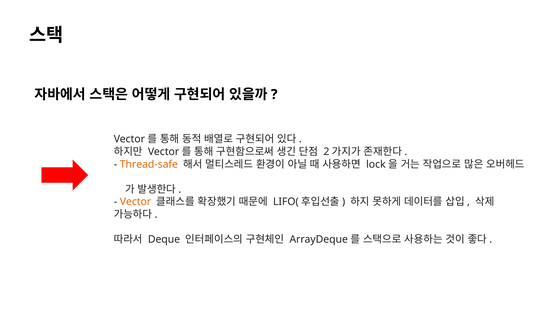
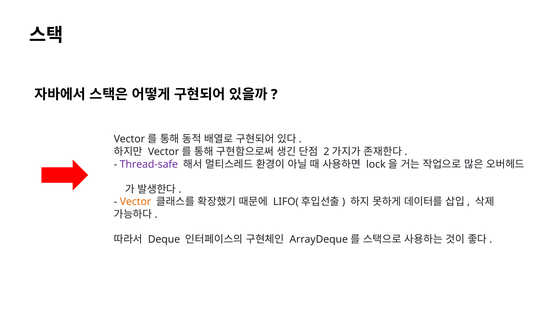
Thread-safe colour: orange -> purple (149, 164)
